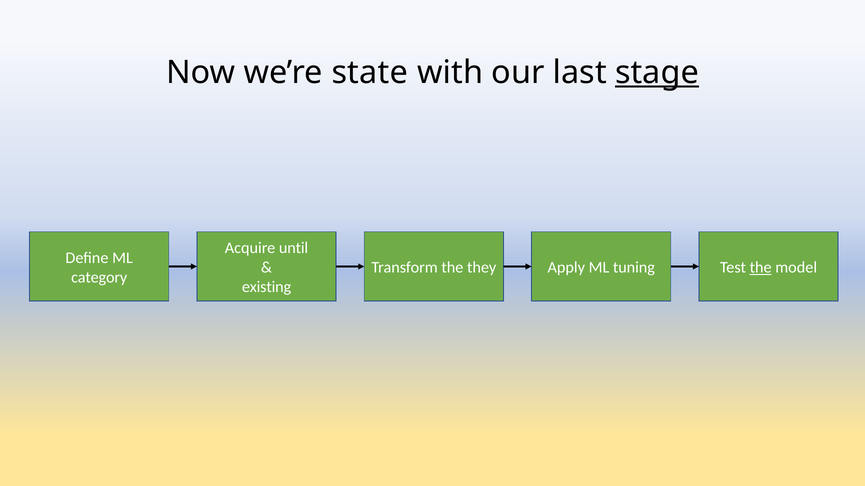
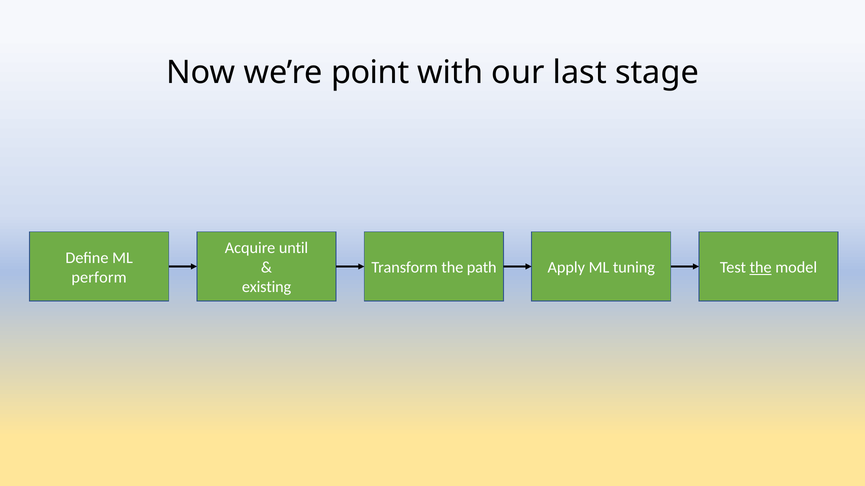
state: state -> point (370, 73)
stage underline: present -> none (657, 73)
they: they -> path (482, 268)
category: category -> perform (99, 278)
